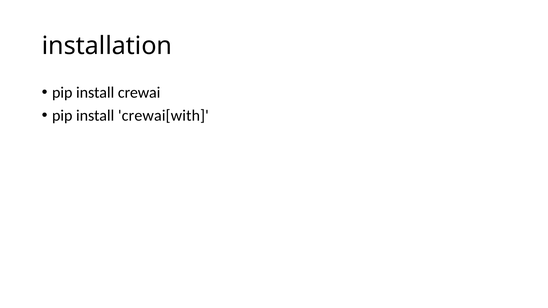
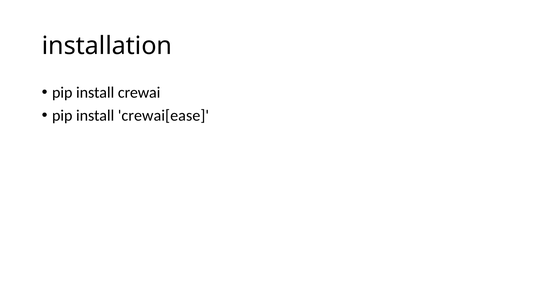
crewai[with: crewai[with -> crewai[ease (163, 116)
